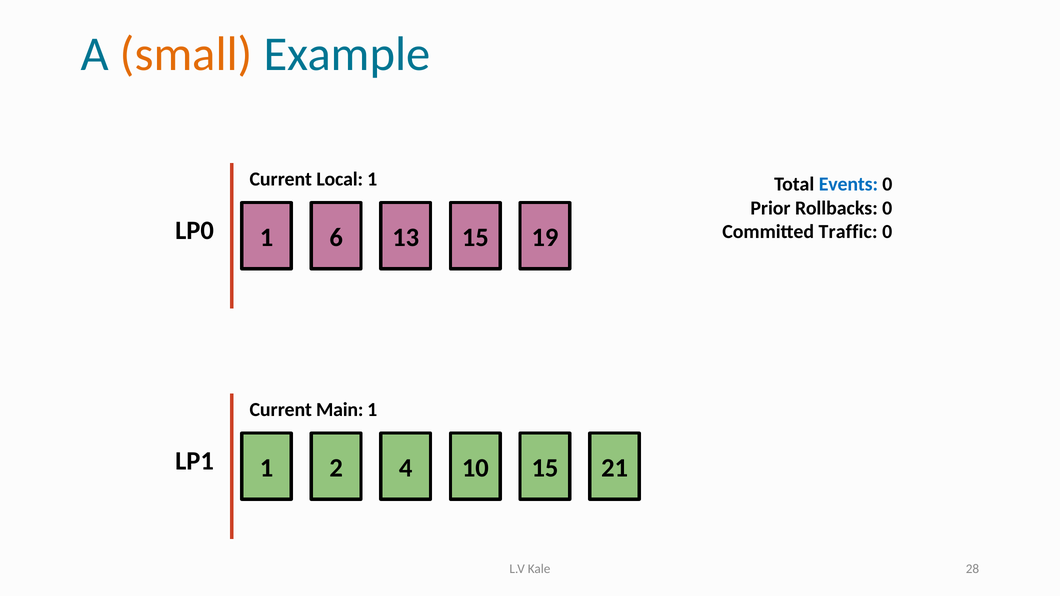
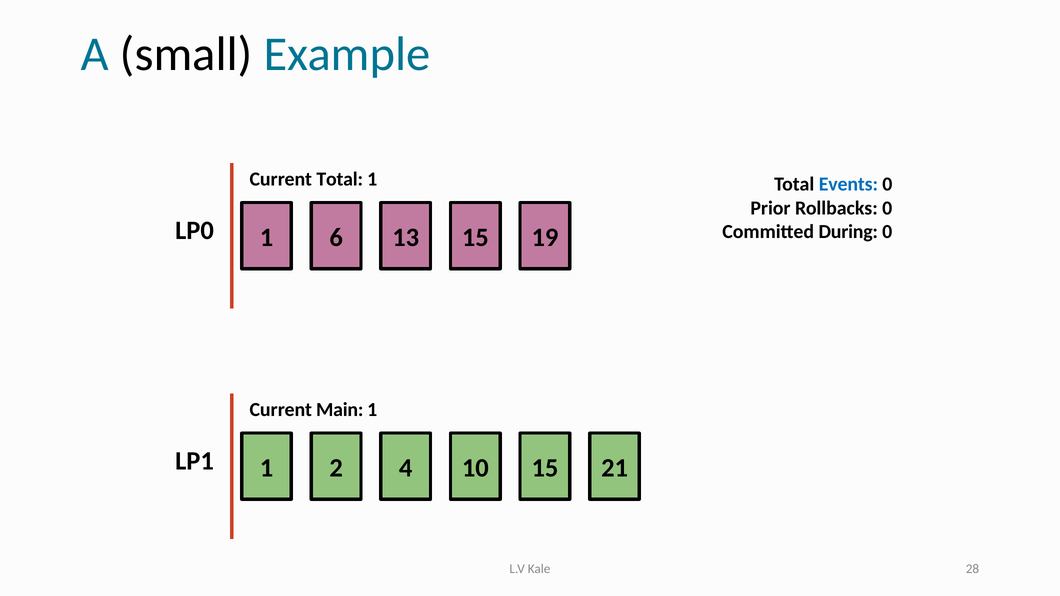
small colour: orange -> black (186, 54)
Current Local: Local -> Total (340, 179)
Traffic: Traffic -> During (848, 232)
